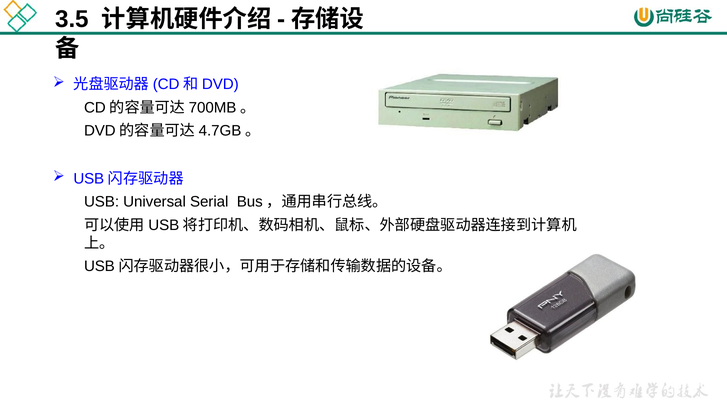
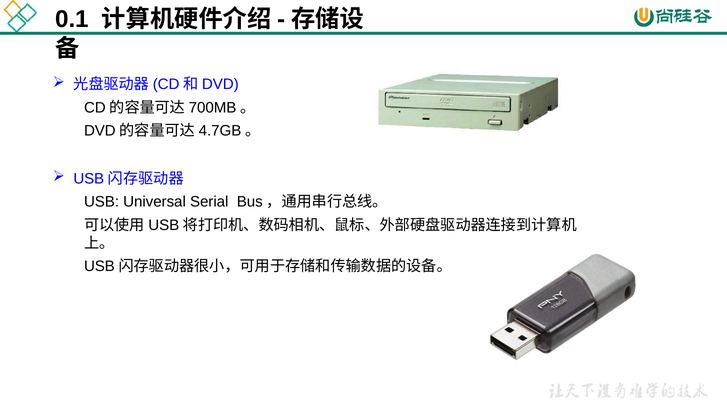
3.5: 3.5 -> 0.1 (72, 19)
